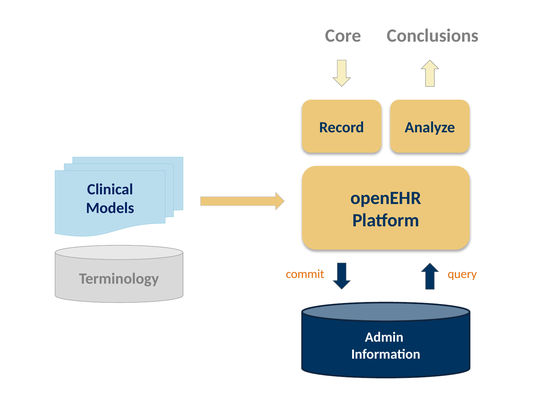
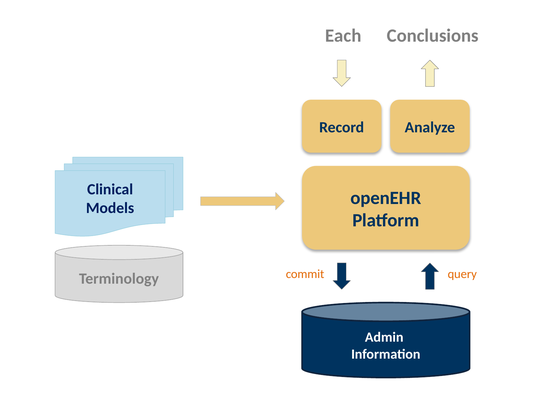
Core: Core -> Each (343, 36)
